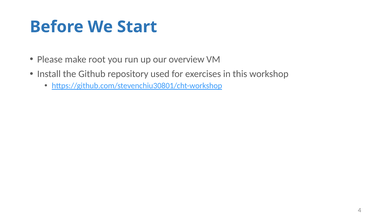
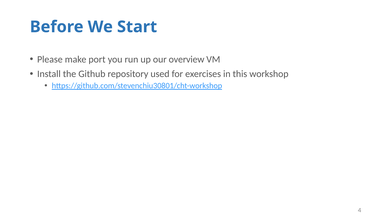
root: root -> port (97, 59)
